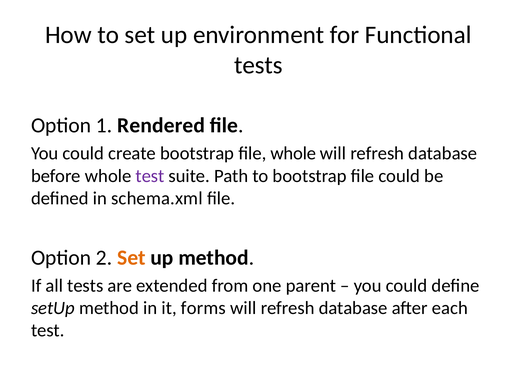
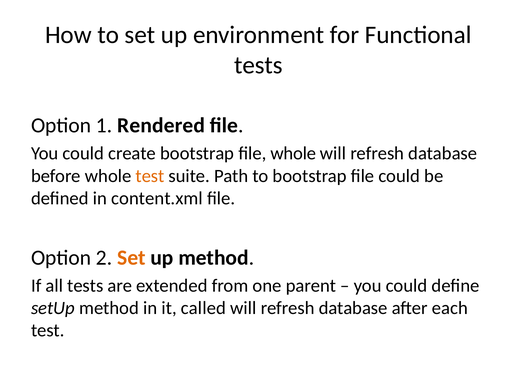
test colour: purple -> orange (150, 176)
schema.xml: schema.xml -> content.xml (157, 198)
forms: forms -> called (203, 308)
